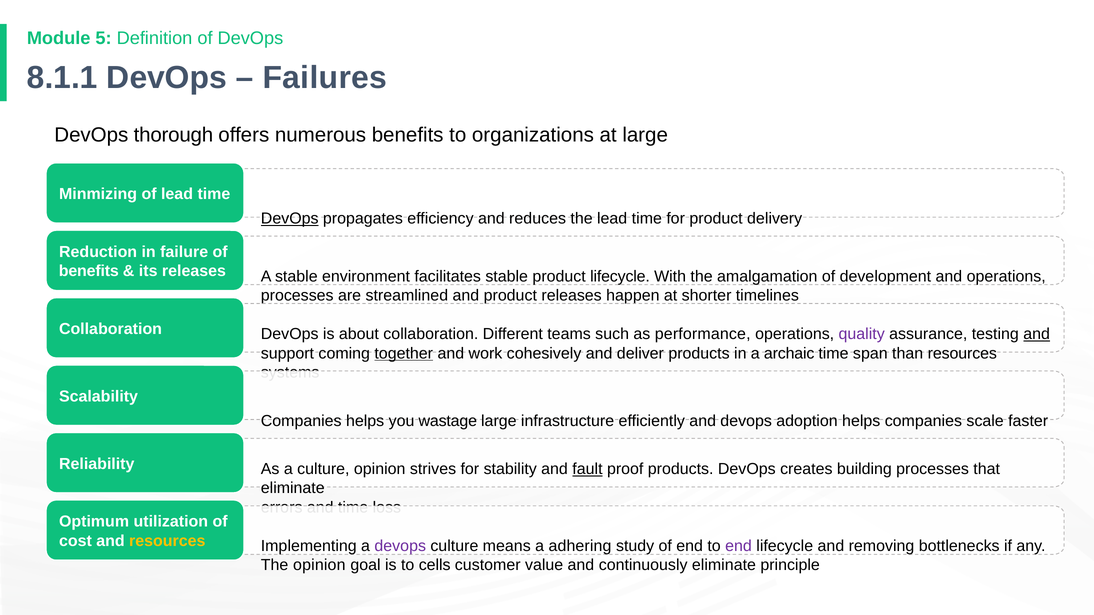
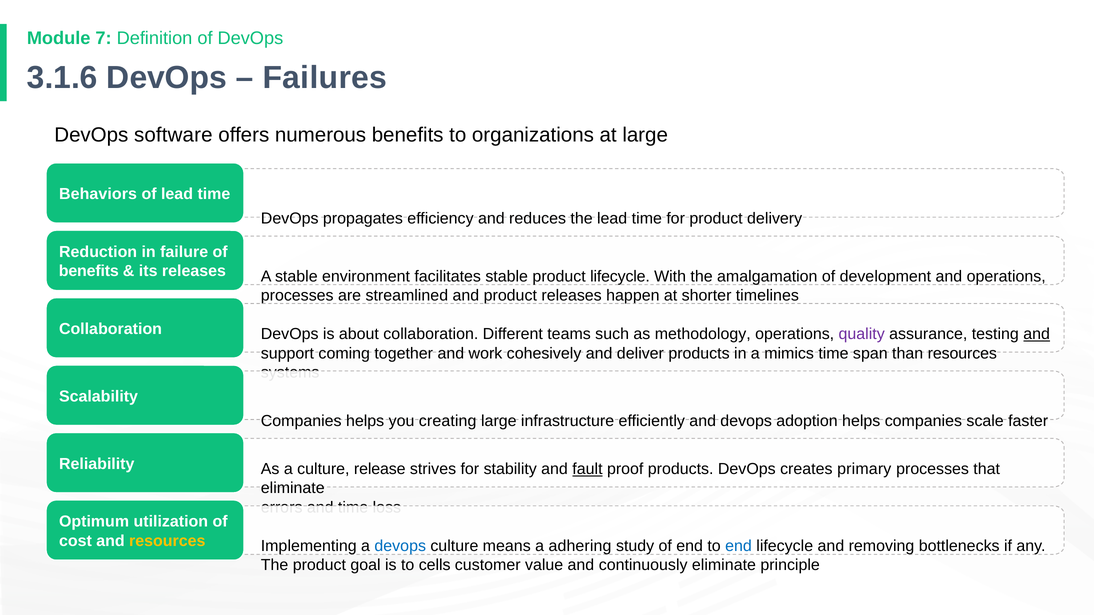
5: 5 -> 7 (104, 38)
8.1.1: 8.1.1 -> 3.1.6 (62, 78)
thorough: thorough -> software (173, 135)
Minmizing: Minmizing -> Behaviors (98, 194)
DevOps underline: present -> none (290, 219)
performance: performance -> methodology (703, 334)
together underline: present -> none (404, 354)
archaic: archaic -> mimics (789, 354)
wastage: wastage -> creating (448, 421)
culture opinion: opinion -> release (380, 469)
building: building -> primary (864, 469)
devops colour: purple -> blue (400, 546)
end colour: purple -> blue (739, 546)
The opinion: opinion -> product (319, 566)
